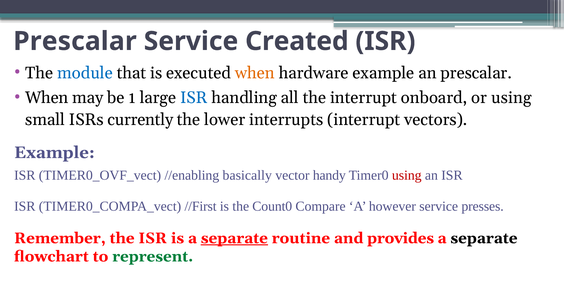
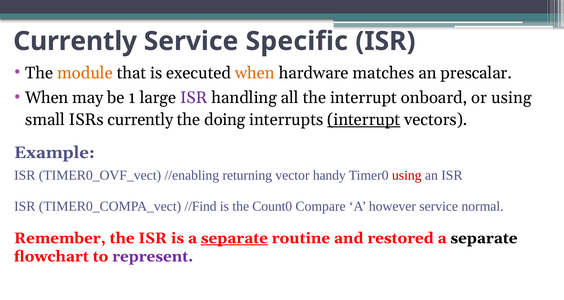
Prescalar: Prescalar -> Currently (75, 41)
Created: Created -> Specific (297, 41)
module colour: blue -> orange (85, 73)
hardware example: example -> matches (383, 73)
ISR colour: blue -> purple (194, 98)
lower: lower -> doing (225, 120)
interrupt underline: none -> present (364, 120)
basically: basically -> returning (247, 175)
//First: //First -> //Find (201, 206)
presses: presses -> normal (483, 206)
provides: provides -> restored (401, 238)
represent colour: green -> purple (153, 256)
